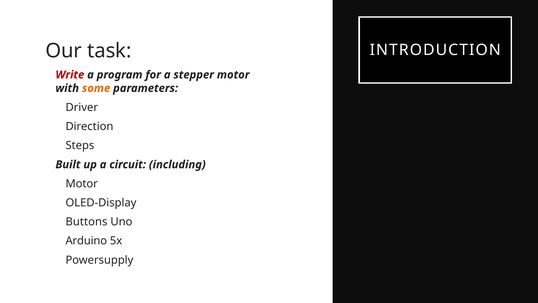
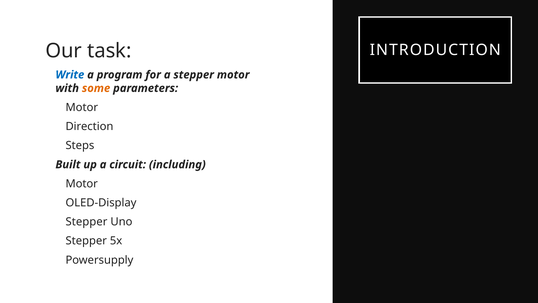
Write colour: red -> blue (70, 75)
Driver: Driver -> Motor (82, 107)
Buttons: Buttons -> Stepper (86, 222)
Arduino: Arduino -> Stepper (86, 241)
